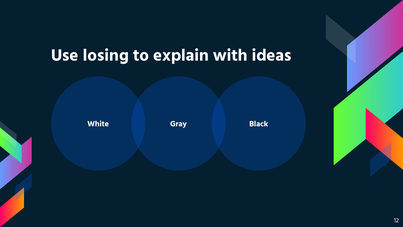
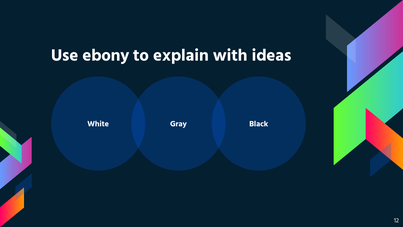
losing: losing -> ebony (106, 55)
